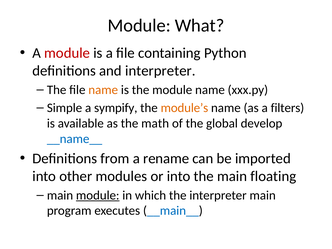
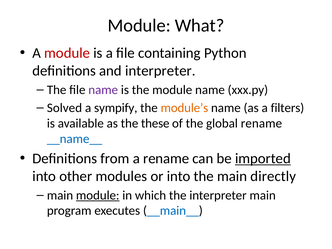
name colour: orange -> purple (103, 90)
Simple: Simple -> Solved (64, 108)
math: math -> these (155, 123)
global develop: develop -> rename (261, 123)
imported underline: none -> present (263, 158)
floating: floating -> directly (273, 176)
